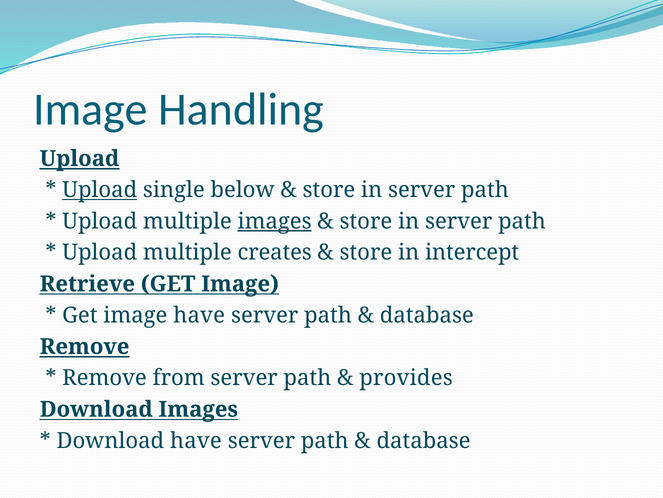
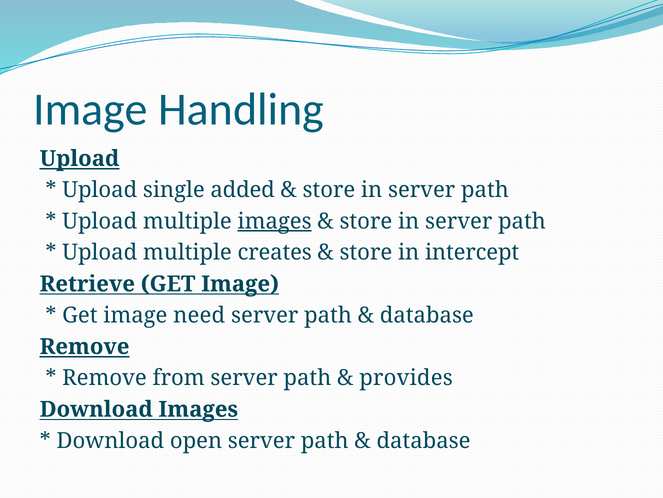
Upload underline: present -> none (100, 190)
below: below -> added (243, 190)
image have: have -> need (199, 315)
Download have: have -> open (196, 440)
